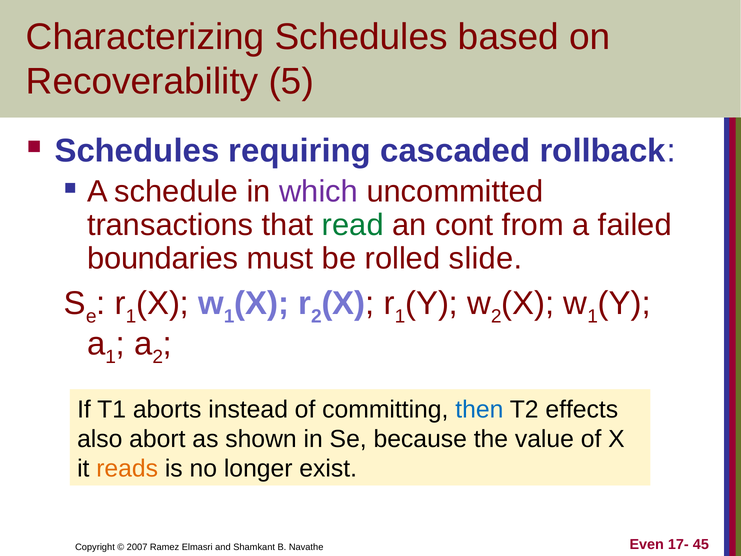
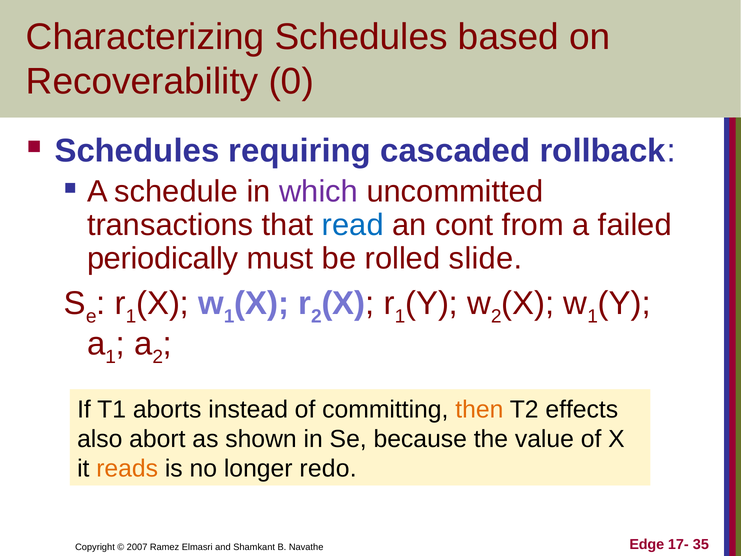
5: 5 -> 0 (291, 82)
read colour: green -> blue (353, 225)
boundaries: boundaries -> periodically (163, 258)
then colour: blue -> orange (479, 409)
exist: exist -> redo (328, 468)
Even: Even -> Edge (647, 544)
45: 45 -> 35 (701, 544)
